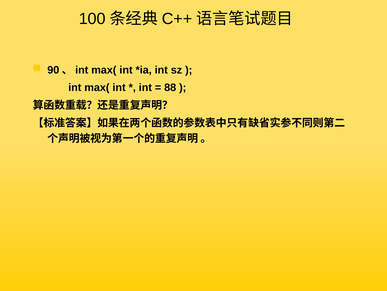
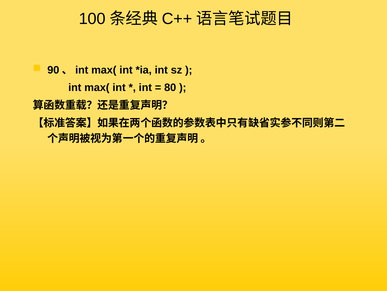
88: 88 -> 80 (170, 87)
